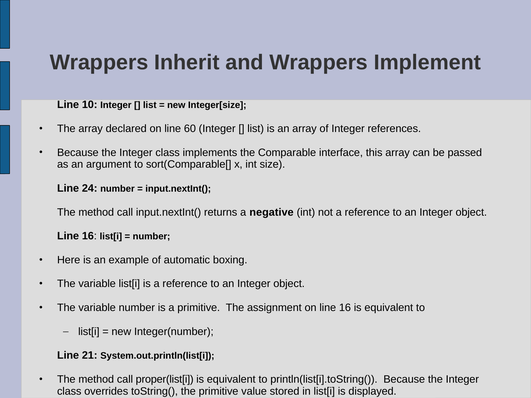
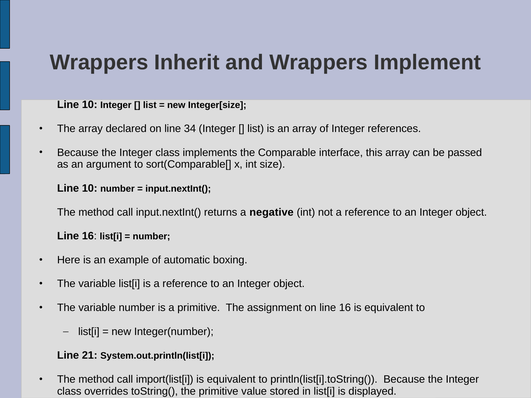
60: 60 -> 34 (190, 129)
24: 24 -> 10 (90, 188)
proper(list[i: proper(list[i -> import(list[i (165, 379)
